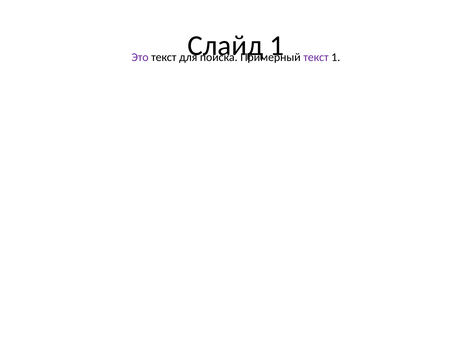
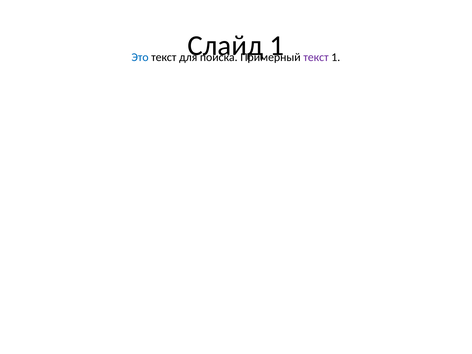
Это colour: purple -> blue (140, 57)
